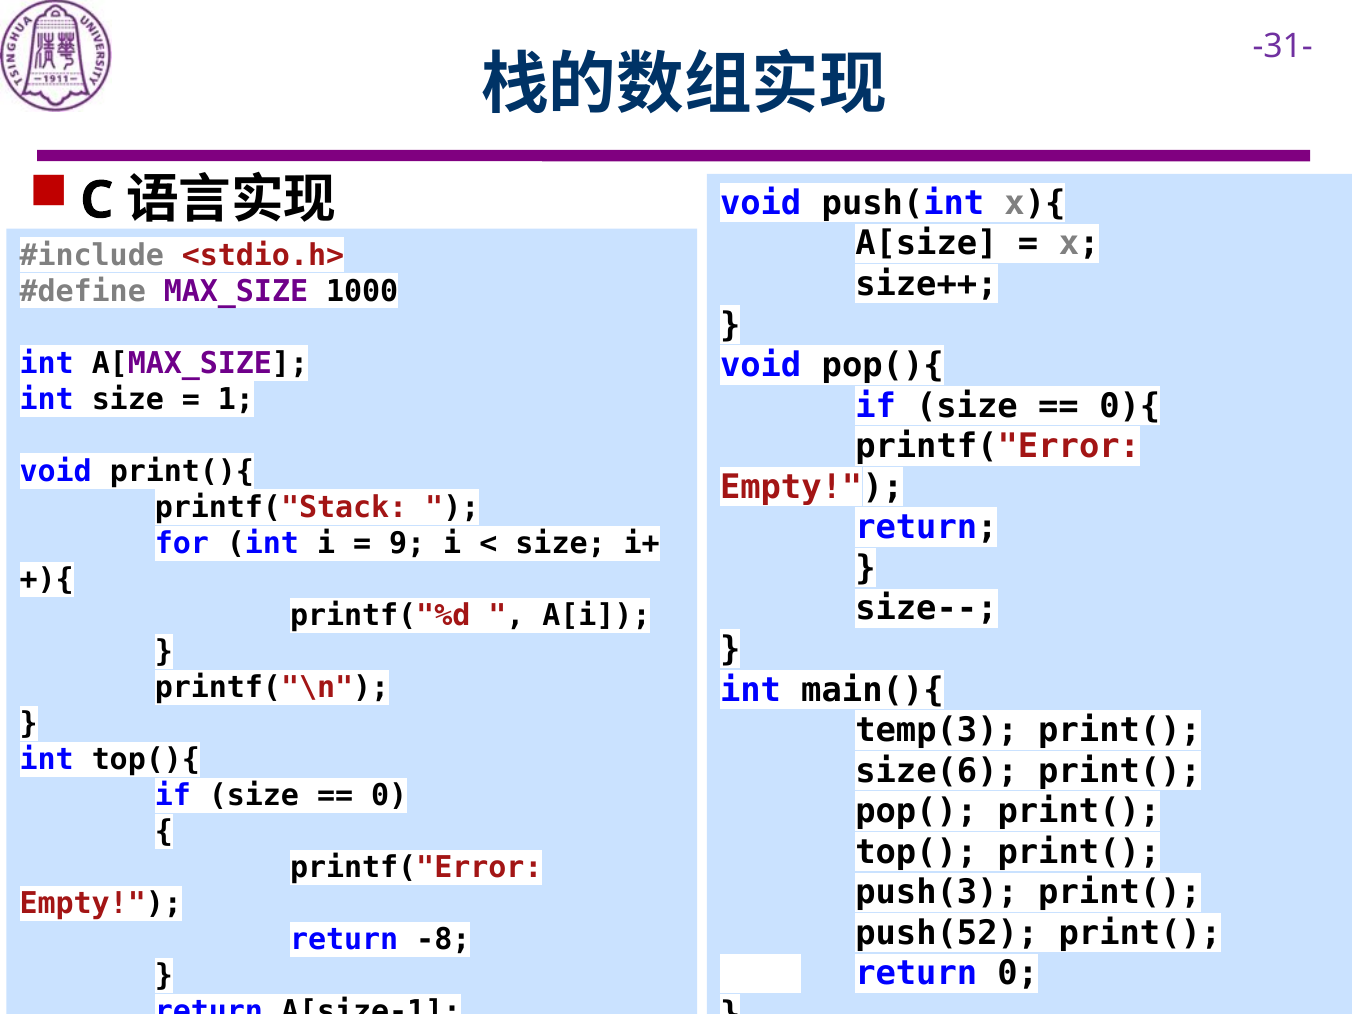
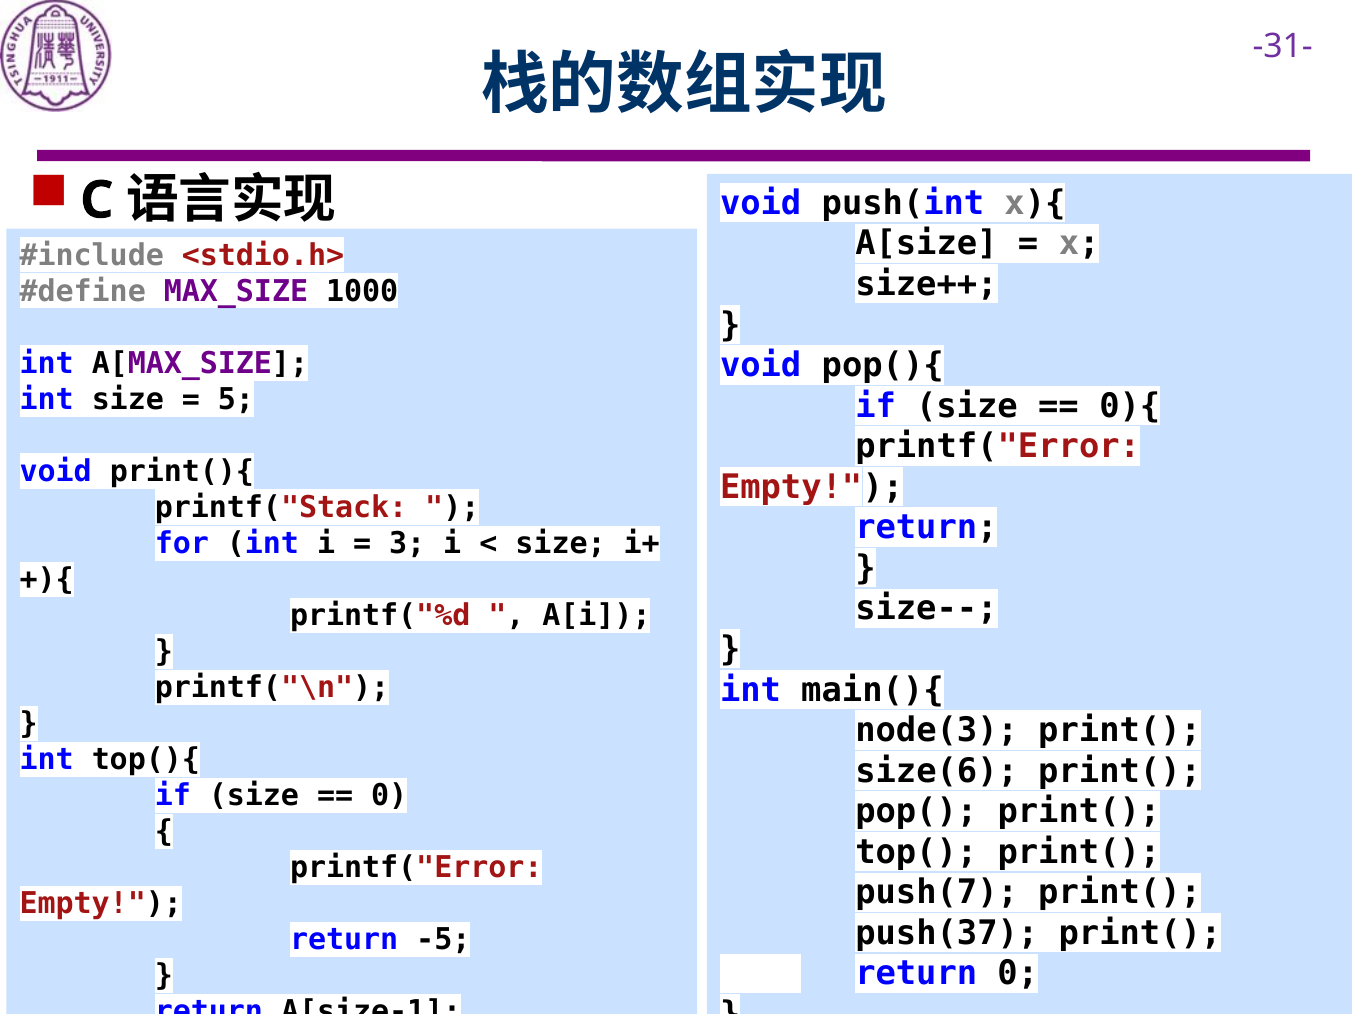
1: 1 -> 5 (236, 399)
9: 9 -> 3 (407, 544)
temp(3: temp(3 -> node(3 (937, 730)
push(3: push(3 -> push(7 (937, 893)
push(52: push(52 -> push(37 (947, 933)
-8: -8 -> -5 (443, 940)
